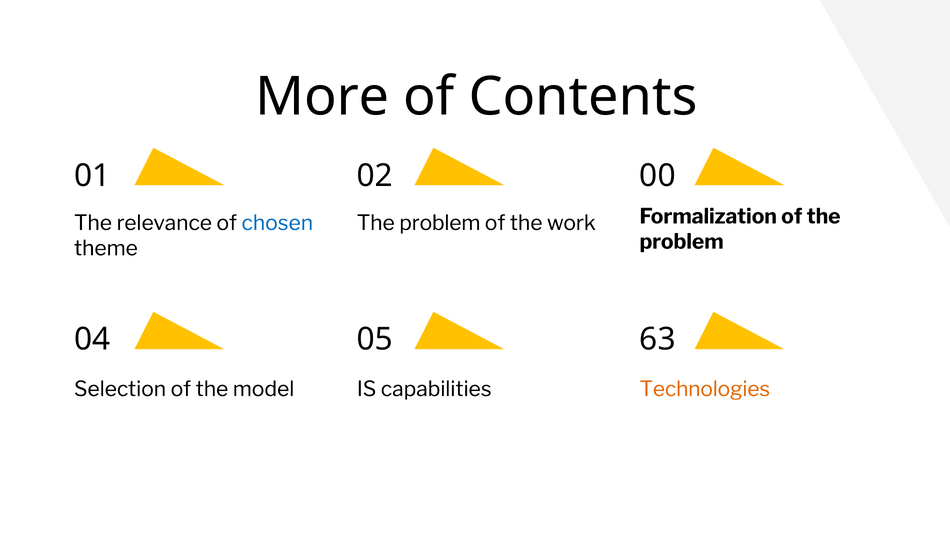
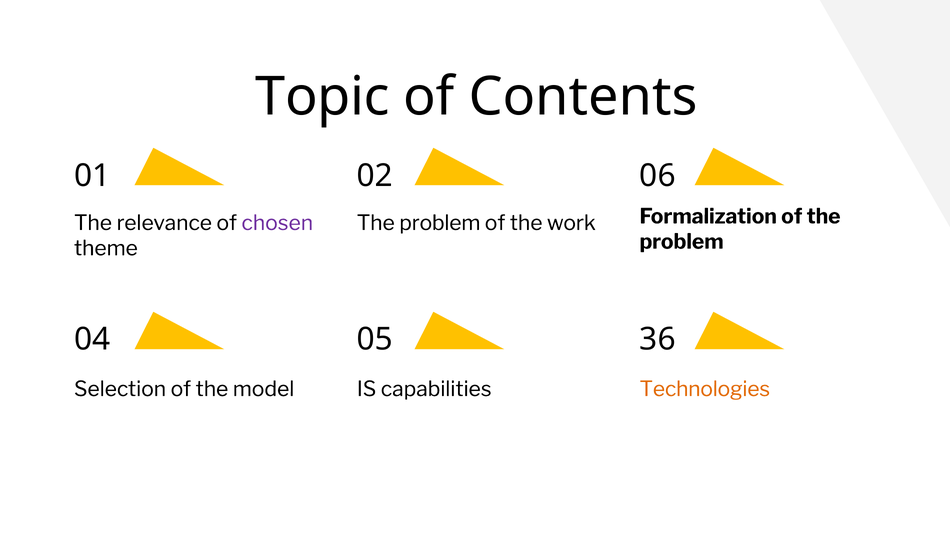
More: More -> Topic (323, 97)
00: 00 -> 06 (658, 176)
chosen colour: blue -> purple (277, 223)
63: 63 -> 36 (658, 340)
